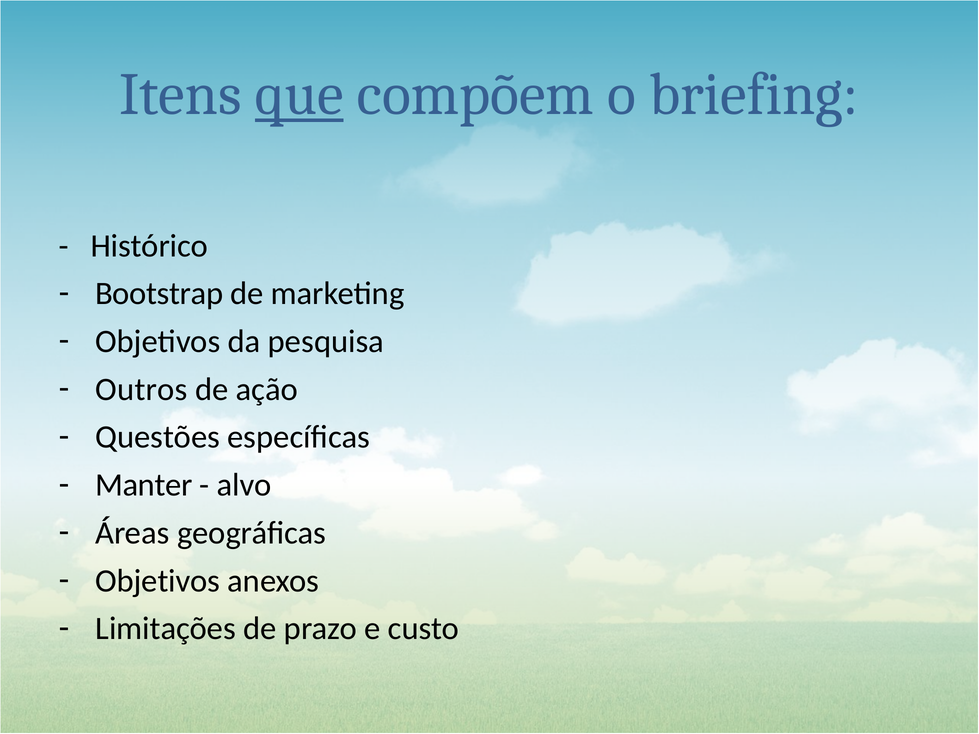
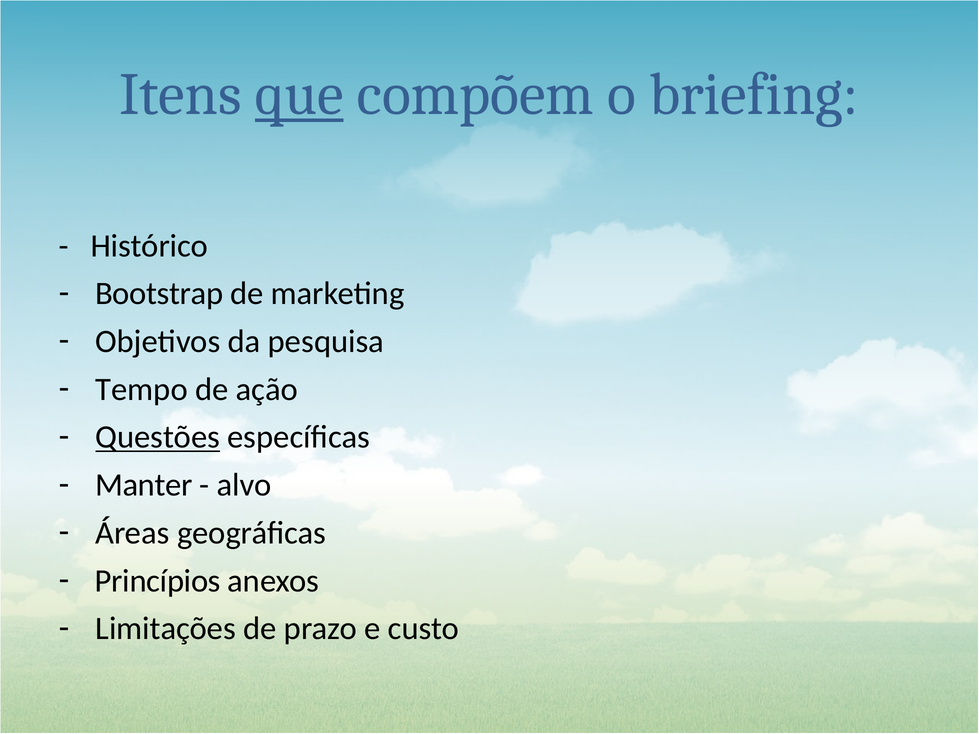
Outros: Outros -> Tempo (142, 389)
Questões underline: none -> present (158, 437)
Objetivos: Objetivos -> Princípios (158, 581)
